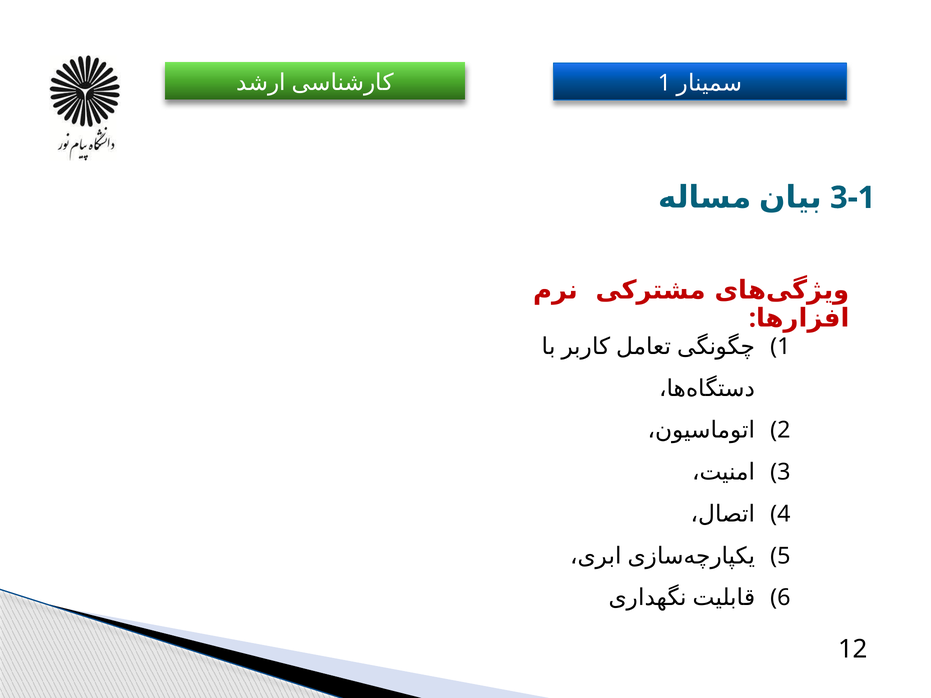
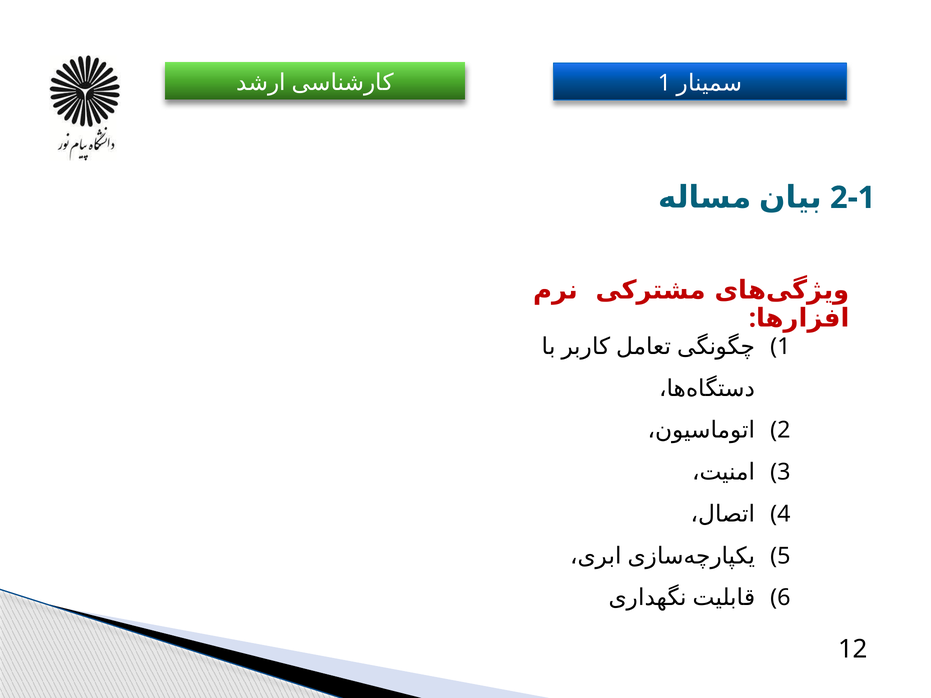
3-1: 3-1 -> 2-1 (853, 198)
